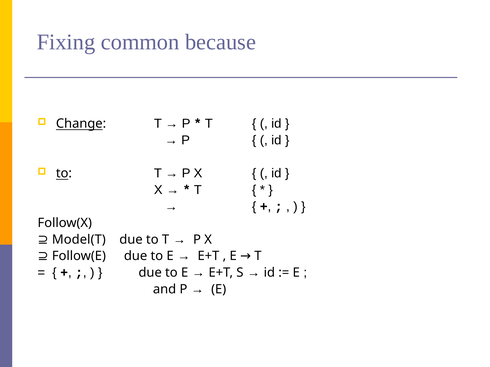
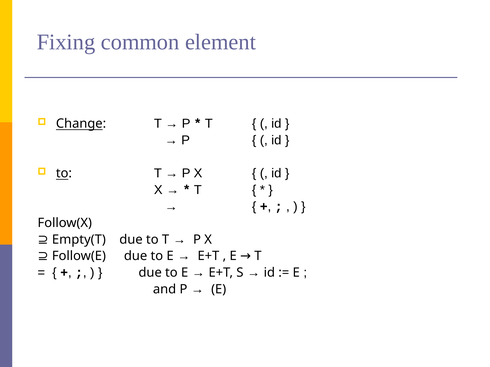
because: because -> element (220, 42)
Model(T: Model(T -> Empty(T (79, 240)
